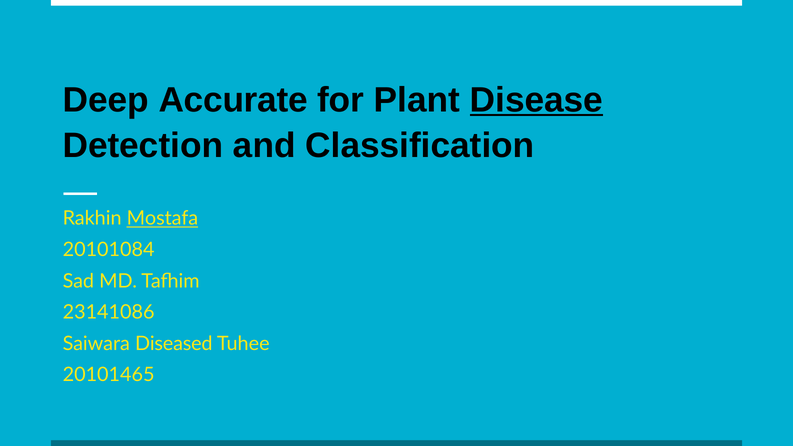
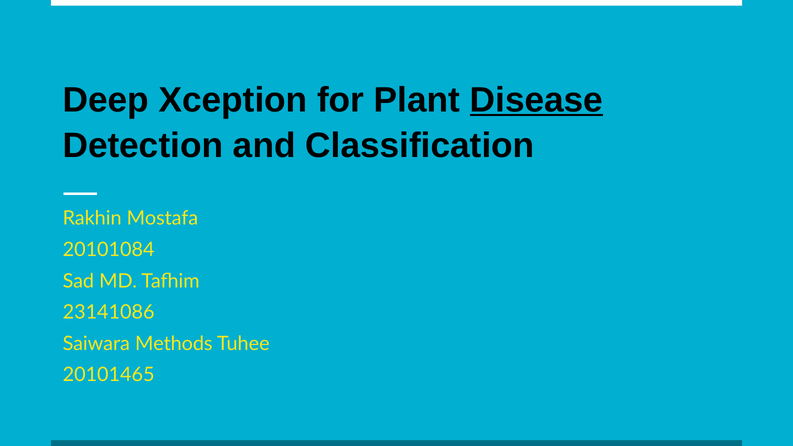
Accurate: Accurate -> Xception (233, 100)
Mostafa underline: present -> none (162, 218)
Diseased: Diseased -> Methods (174, 344)
